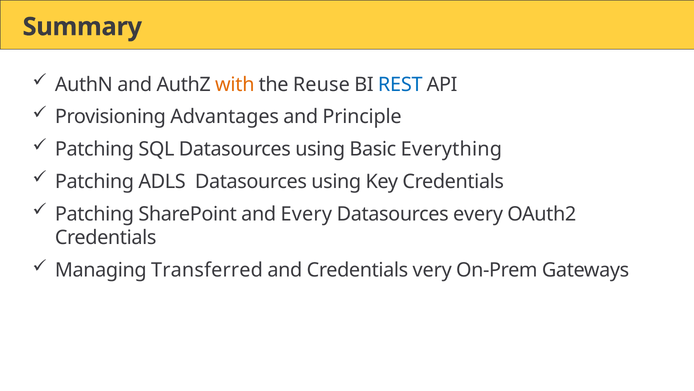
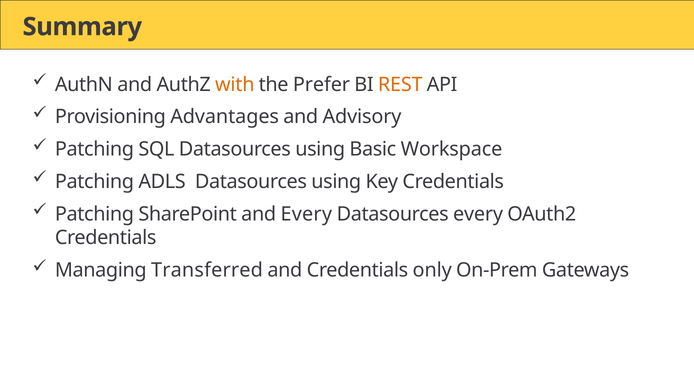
Reuse: Reuse -> Prefer (321, 84)
REST colour: blue -> orange (400, 84)
Principle: Principle -> Advisory (362, 117)
Everything: Everything -> Workspace (451, 149)
very: very -> only (432, 270)
